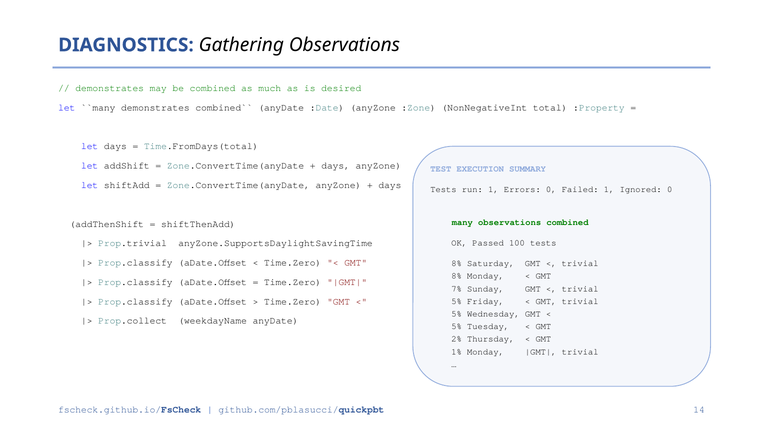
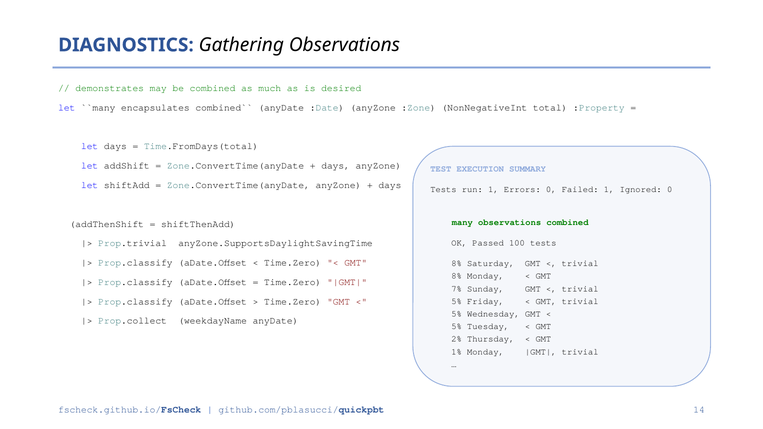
demonstrates: demonstrates -> encapsulates (155, 108)
